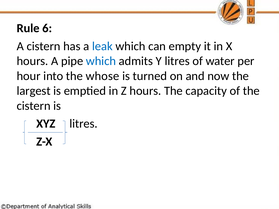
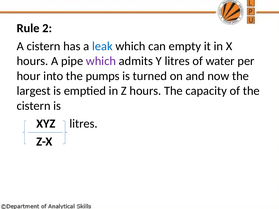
6: 6 -> 2 (47, 28)
which colour: blue -> purple (101, 61)
whose: whose -> pumps (103, 76)
